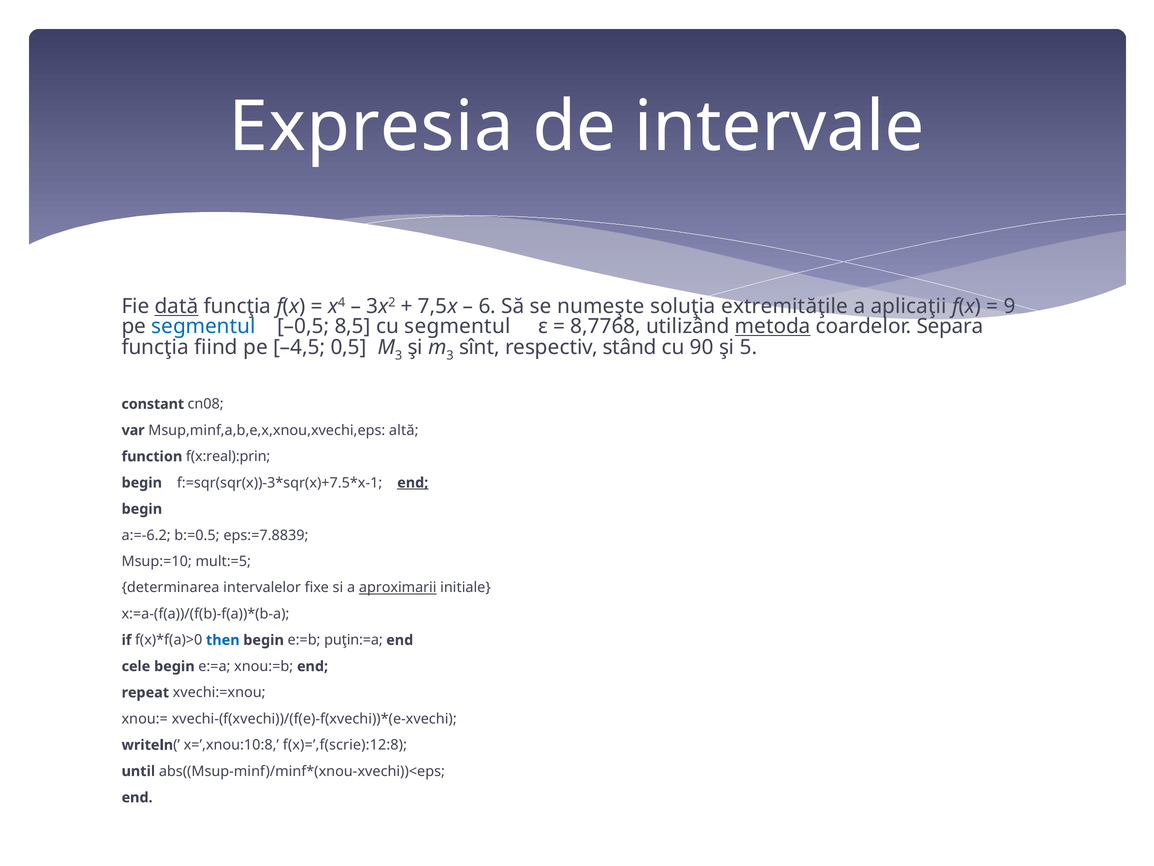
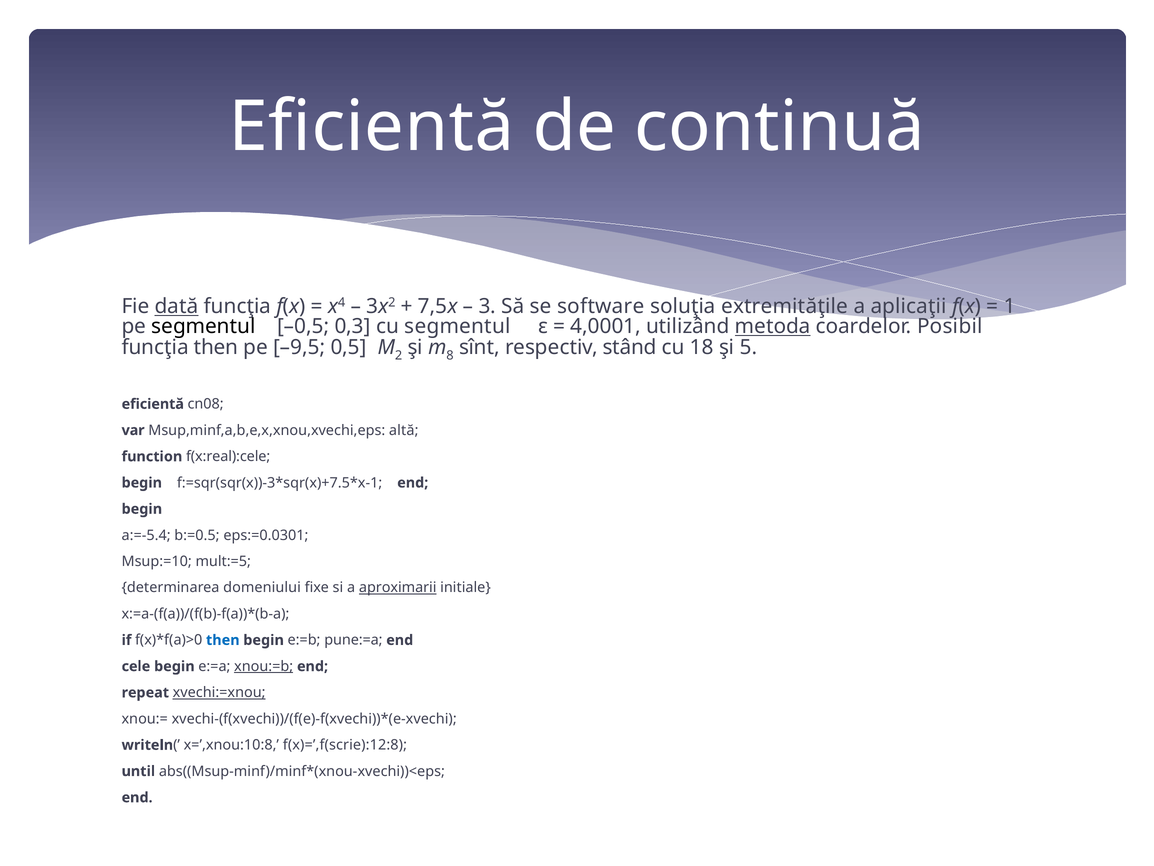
Expresia: Expresia -> Eficientă (371, 127)
intervale: intervale -> continuă (779, 127)
6: 6 -> 3 (487, 306)
numeşte: numeşte -> software (601, 306)
9: 9 -> 1 (1010, 306)
segmentul colour: blue -> black (203, 326)
8,5: 8,5 -> 0,3 (353, 326)
8,7768: 8,7768 -> 4,0001 (606, 326)
Separa: Separa -> Posibil (950, 326)
funcţia fiind: fiind -> then (216, 347)
–4,5: –4,5 -> –9,5 (299, 347)
3: 3 -> 2 (399, 355)
3: 3 -> 8 (450, 355)
90: 90 -> 18 (702, 347)
constant: constant -> eficientă (153, 404)
f(x:real):prin: f(x:real):prin -> f(x:real):cele (228, 456)
end underline: present -> none (413, 483)
a:=-6.2: a:=-6.2 -> a:=-5.4 (146, 535)
eps:=7.8839: eps:=7.8839 -> eps:=0.0301 (266, 535)
intervalelor: intervalelor -> domeniului (262, 587)
puţin:=a: puţin:=a -> pune:=a (353, 640)
xnou:=b underline: none -> present (264, 666)
xvechi:=xnou underline: none -> present (219, 692)
